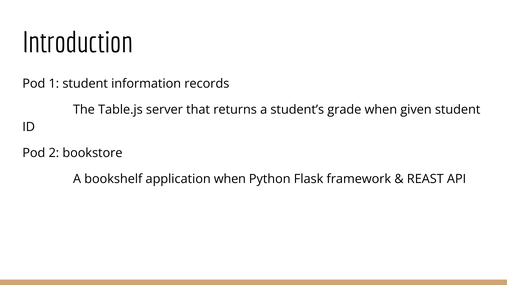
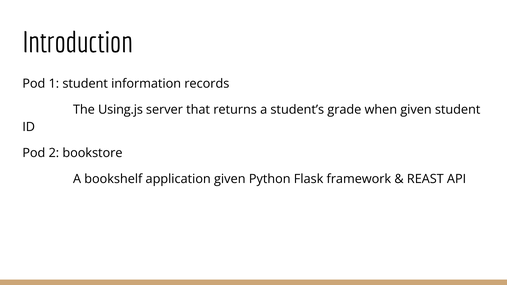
Table.js: Table.js -> Using.js (120, 110)
application when: when -> given (230, 179)
